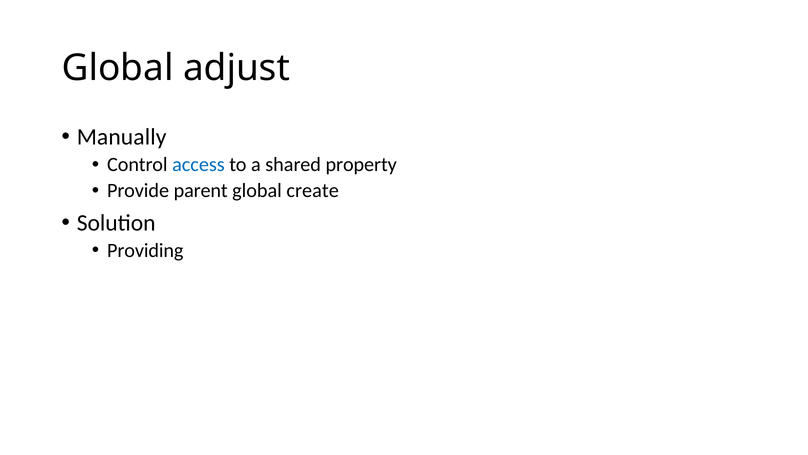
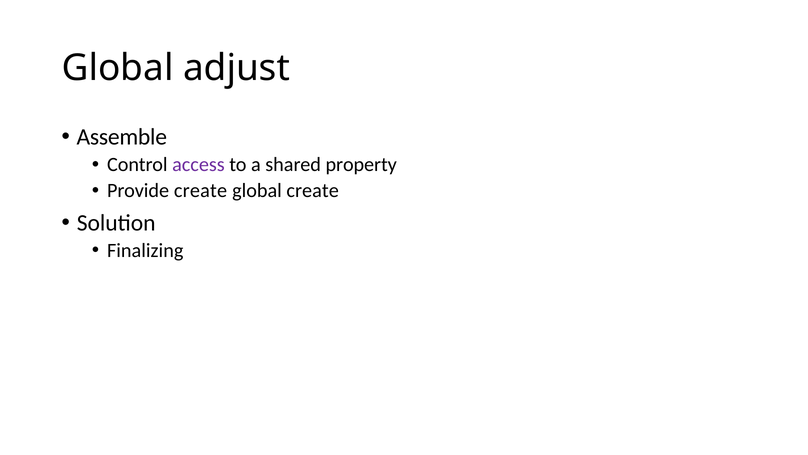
Manually: Manually -> Assemble (122, 137)
access colour: blue -> purple (198, 164)
Provide parent: parent -> create (201, 190)
Providing: Providing -> Finalizing (145, 250)
